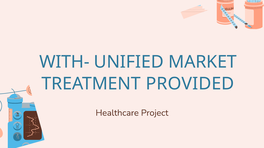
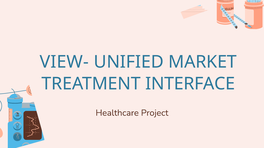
WITH-: WITH- -> VIEW- (64, 62)
PROVIDED: PROVIDED -> INTERFACE (190, 84)
